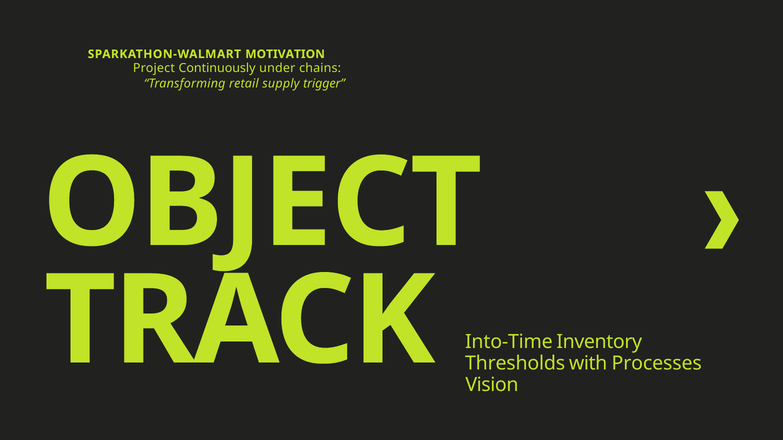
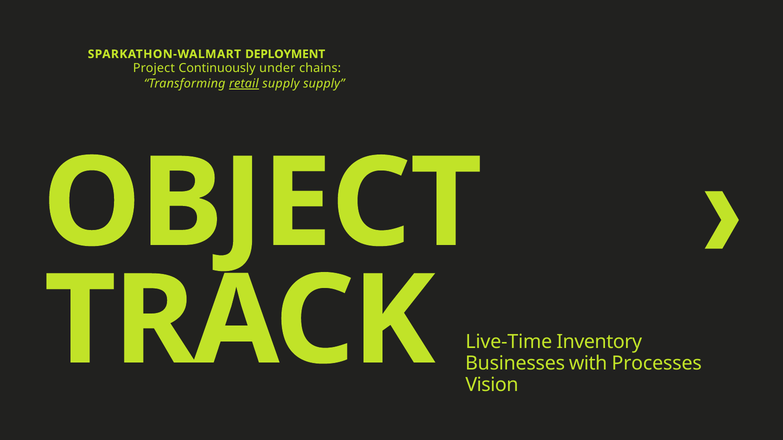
MOTIVATION: MOTIVATION -> DEPLOYMENT (285, 54)
retail underline: none -> present (244, 84)
supply trigger: trigger -> supply (324, 84)
Into-Time: Into-Time -> Live-Time (509, 342)
Thresholds: Thresholds -> Businesses (515, 364)
